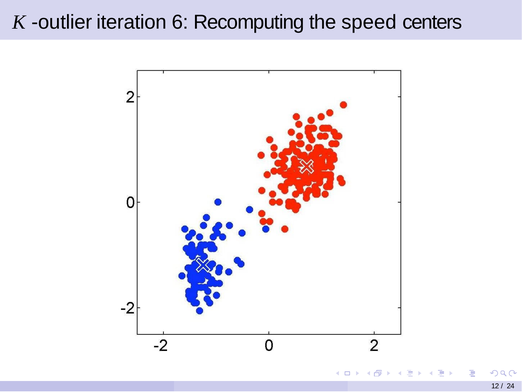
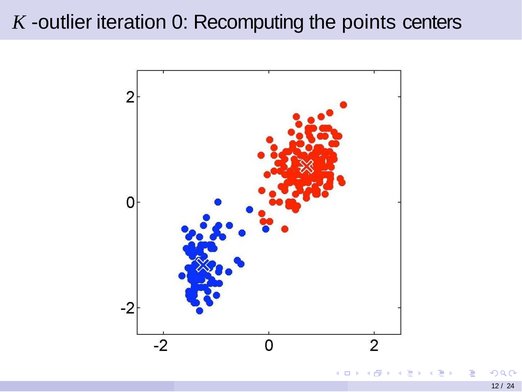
6: 6 -> 0 (180, 22)
speed: speed -> points (369, 22)
